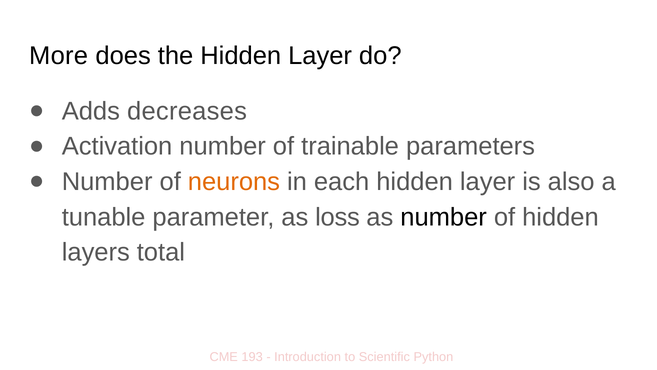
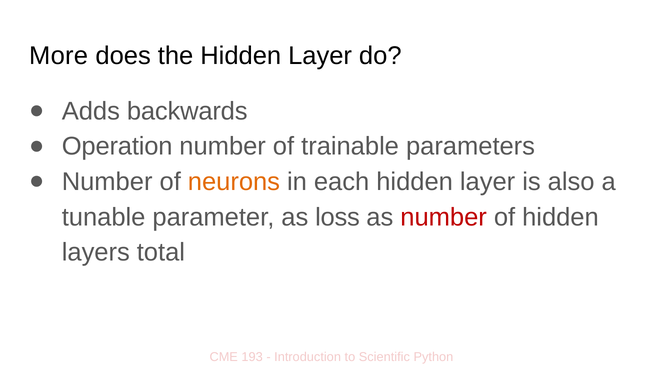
decreases: decreases -> backwards (187, 111)
Activation: Activation -> Operation (117, 146)
number colour: black -> red (444, 217)
